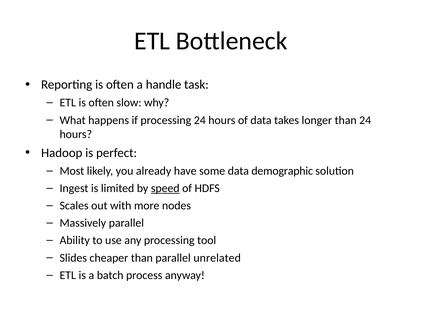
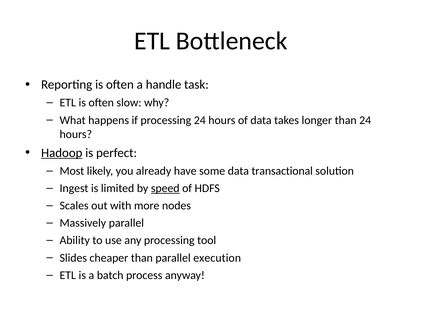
Hadoop underline: none -> present (62, 153)
demographic: demographic -> transactional (282, 171)
unrelated: unrelated -> execution (217, 257)
